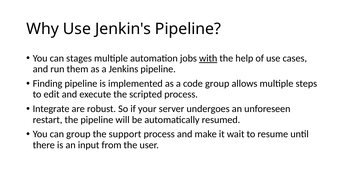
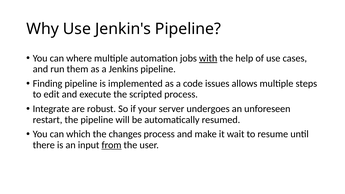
stages: stages -> where (79, 58)
code group: group -> issues (217, 84)
can group: group -> which (78, 134)
support: support -> changes (125, 134)
from underline: none -> present (112, 145)
